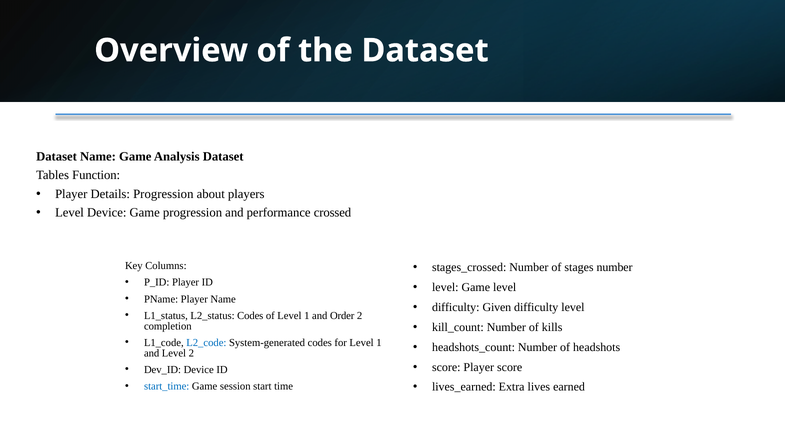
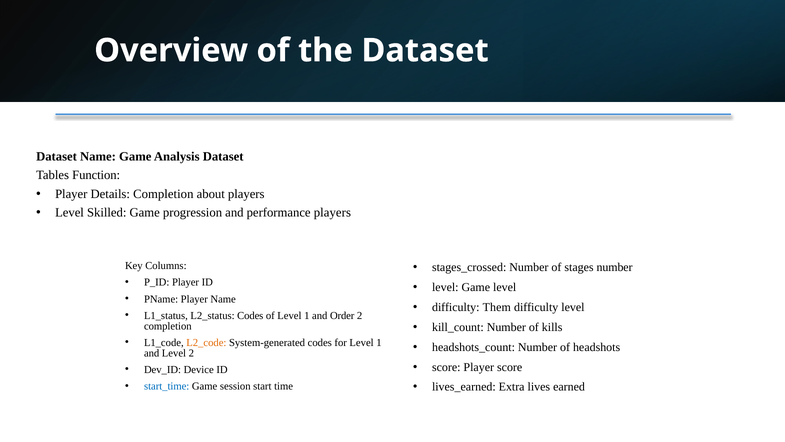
Details Progression: Progression -> Completion (163, 194)
Level Device: Device -> Skilled (107, 212)
performance crossed: crossed -> players (332, 212)
Given: Given -> Them (497, 307)
L2_code colour: blue -> orange (206, 342)
